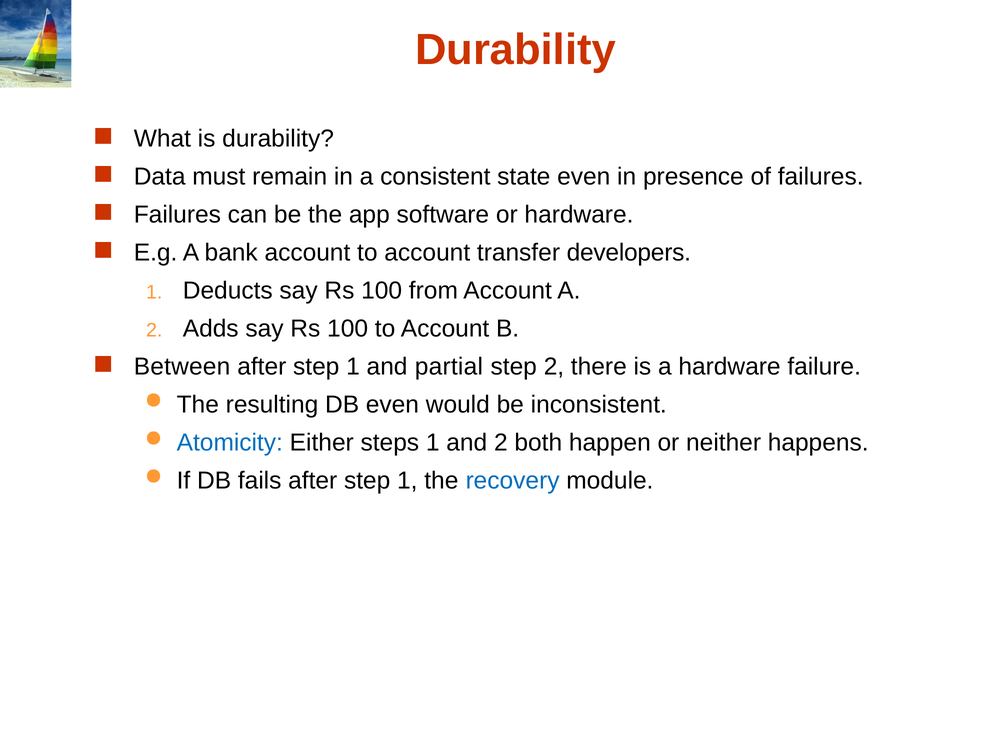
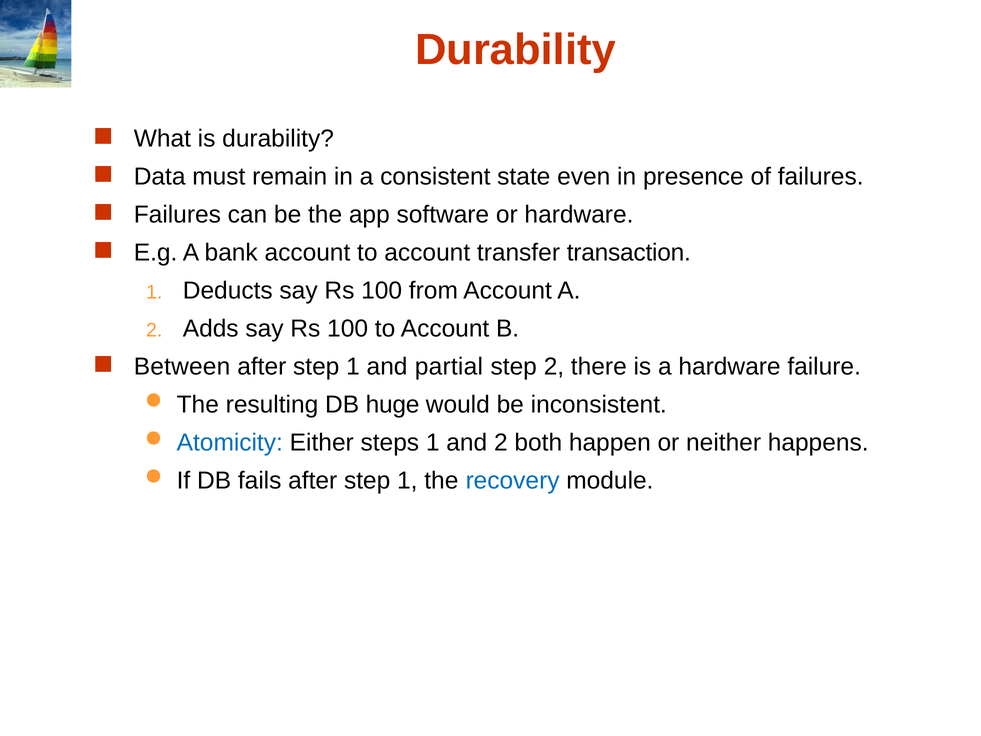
developers: developers -> transaction (629, 253)
DB even: even -> huge (393, 405)
